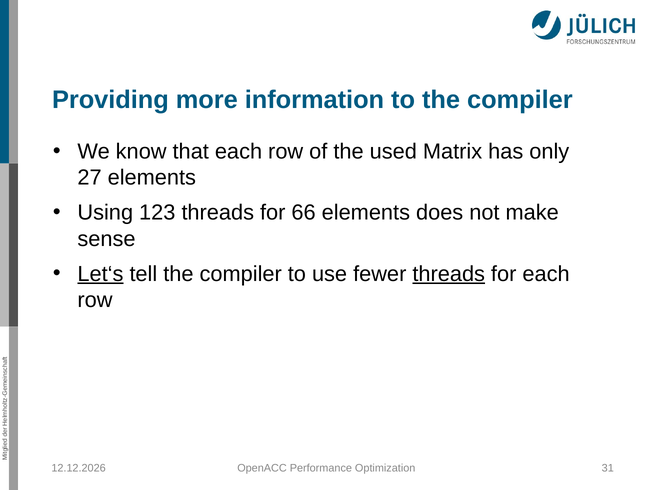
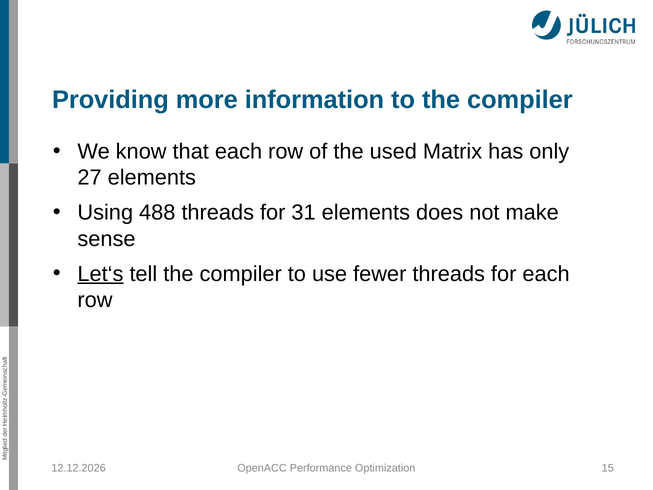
123: 123 -> 488 (157, 213)
66: 66 -> 31 (304, 213)
threads underline: present -> none (449, 274)
31: 31 -> 15 (608, 468)
